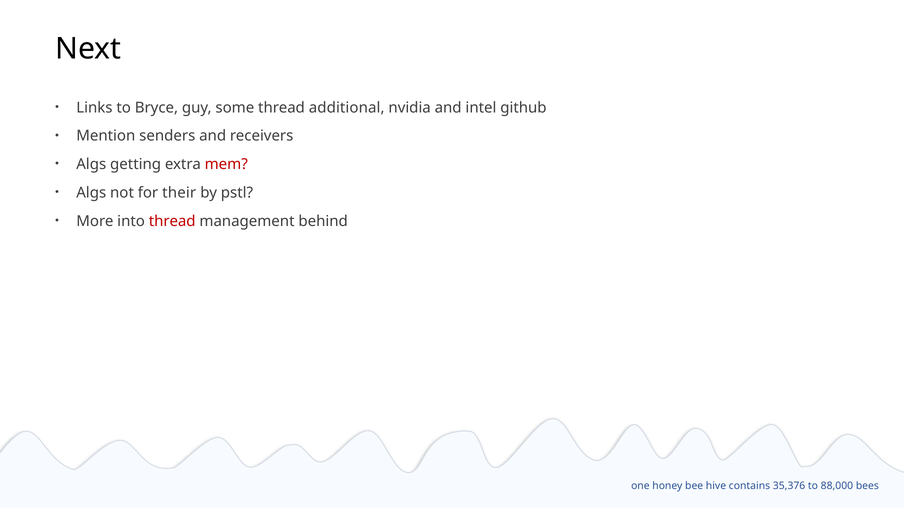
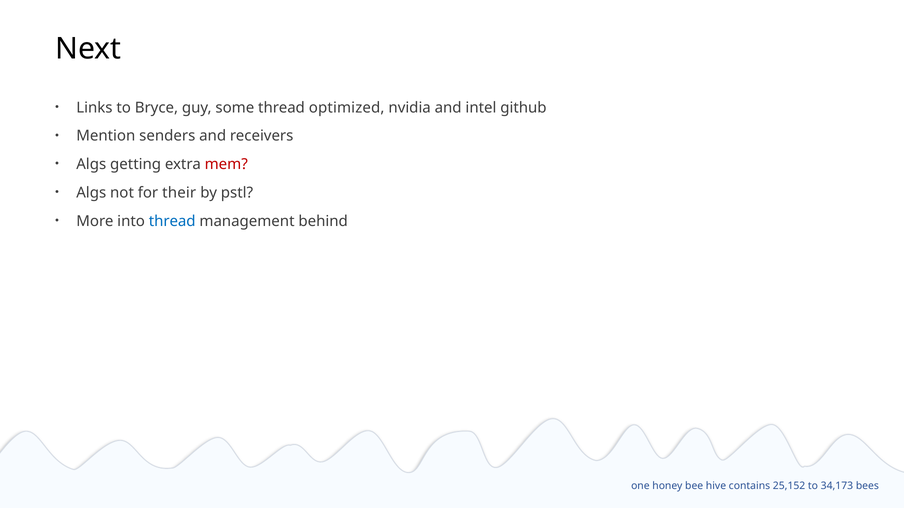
additional: additional -> optimized (347, 108)
thread colour: red -> blue (172, 221)
35,376: 35,376 -> 25,152 (789, 487)
88,000: 88,000 -> 34,173 (837, 487)
